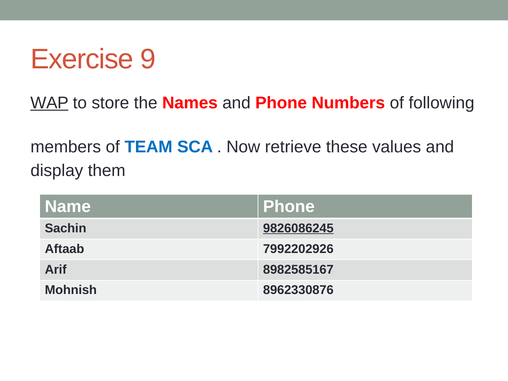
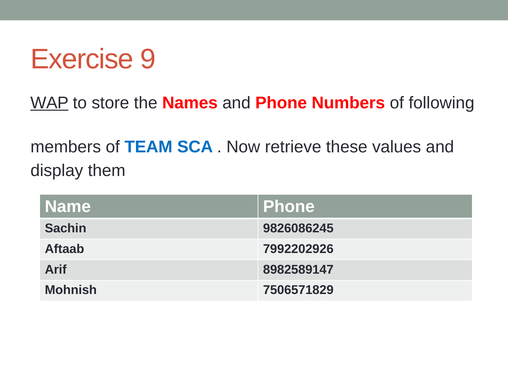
9826086245 underline: present -> none (298, 228)
8982585167: 8982585167 -> 8982589147 (298, 270)
8962330876: 8962330876 -> 7506571829 (298, 290)
